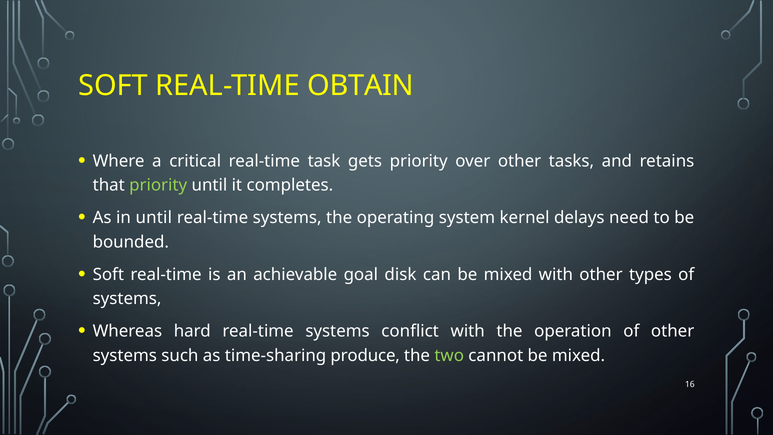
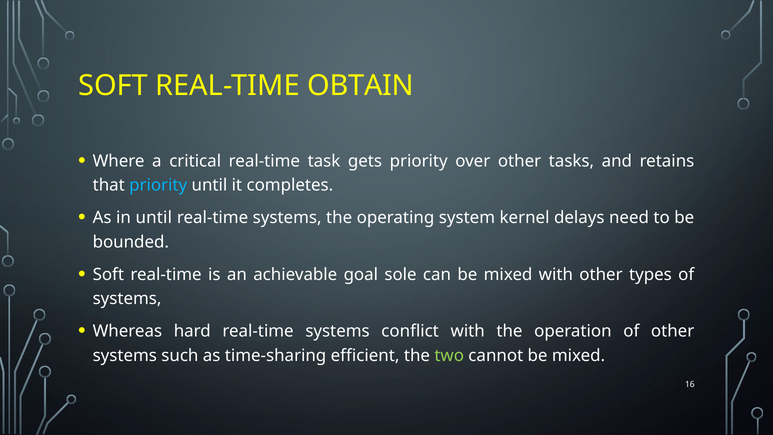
priority colour: light green -> light blue (158, 185)
disk: disk -> sole (401, 274)
produce: produce -> efficient (365, 355)
